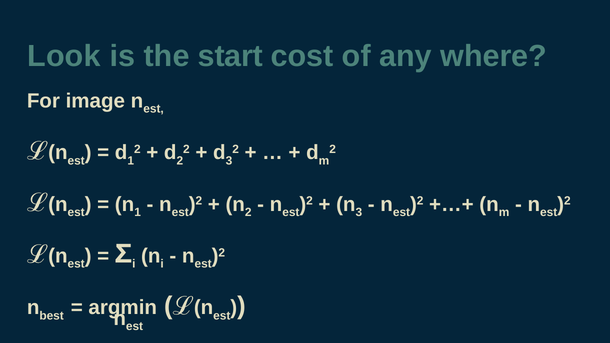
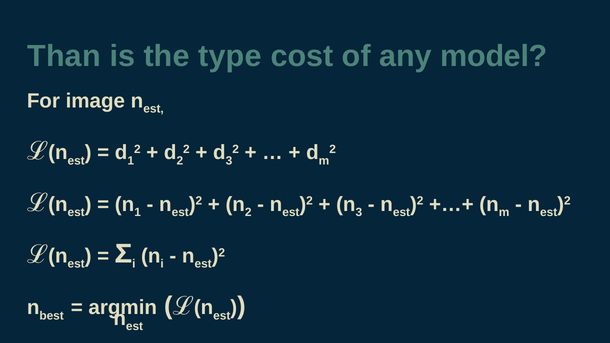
Look: Look -> Than (64, 56)
start: start -> type (230, 56)
where: where -> model (494, 56)
